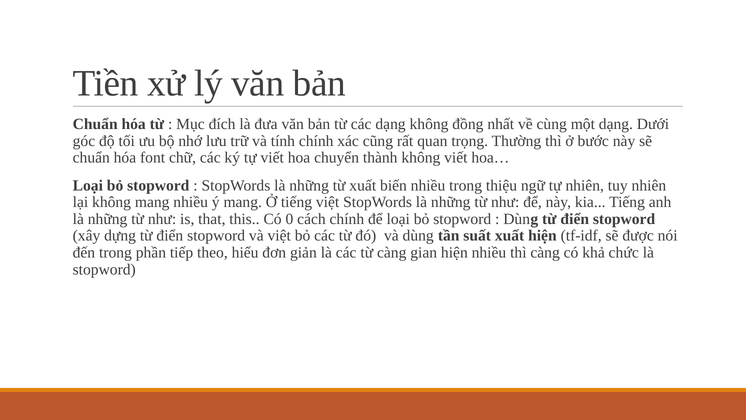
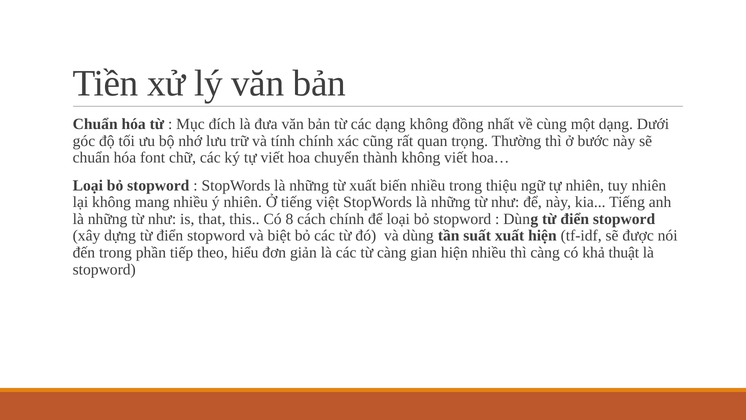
ý mang: mang -> nhiên (243, 202)
0: 0 -> 8 (289, 219)
và việt: việt -> biệt (279, 236)
chức: chức -> thuật (624, 252)
